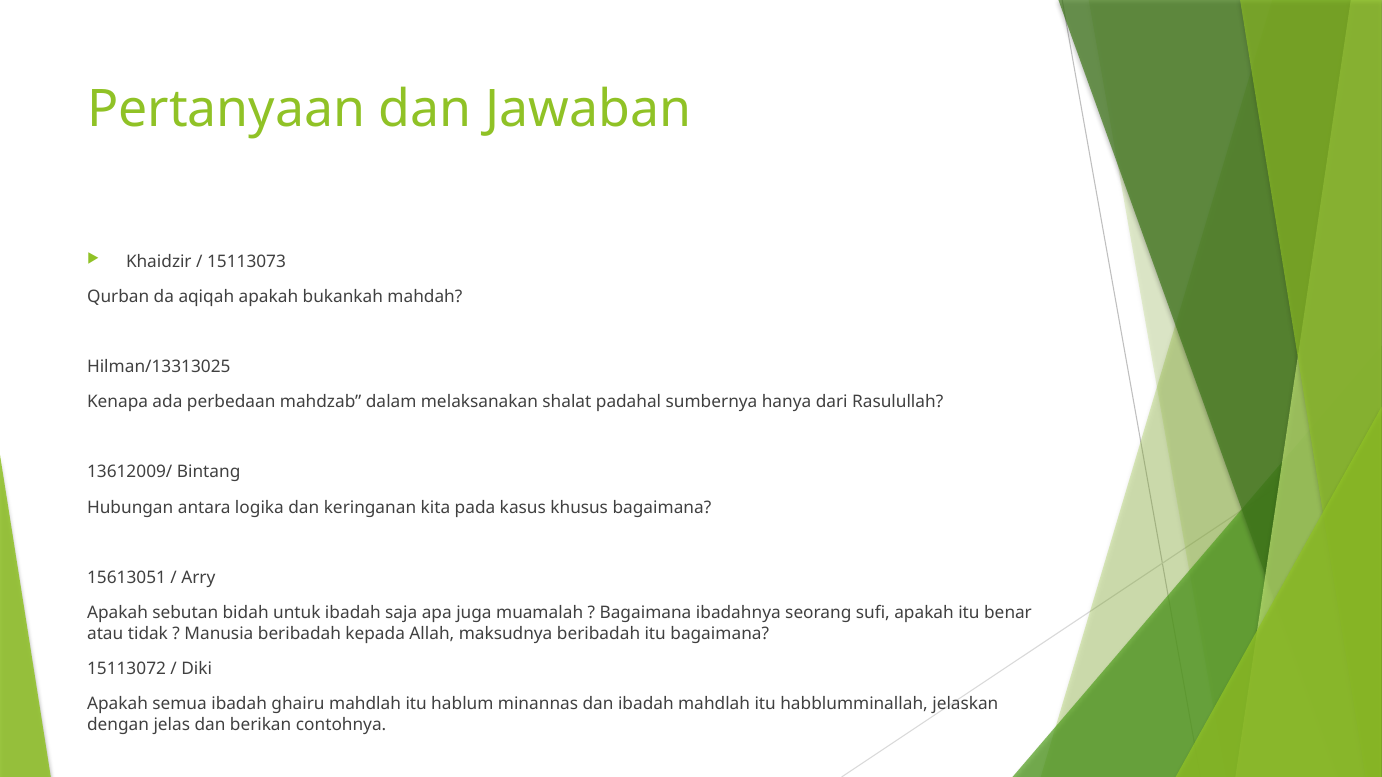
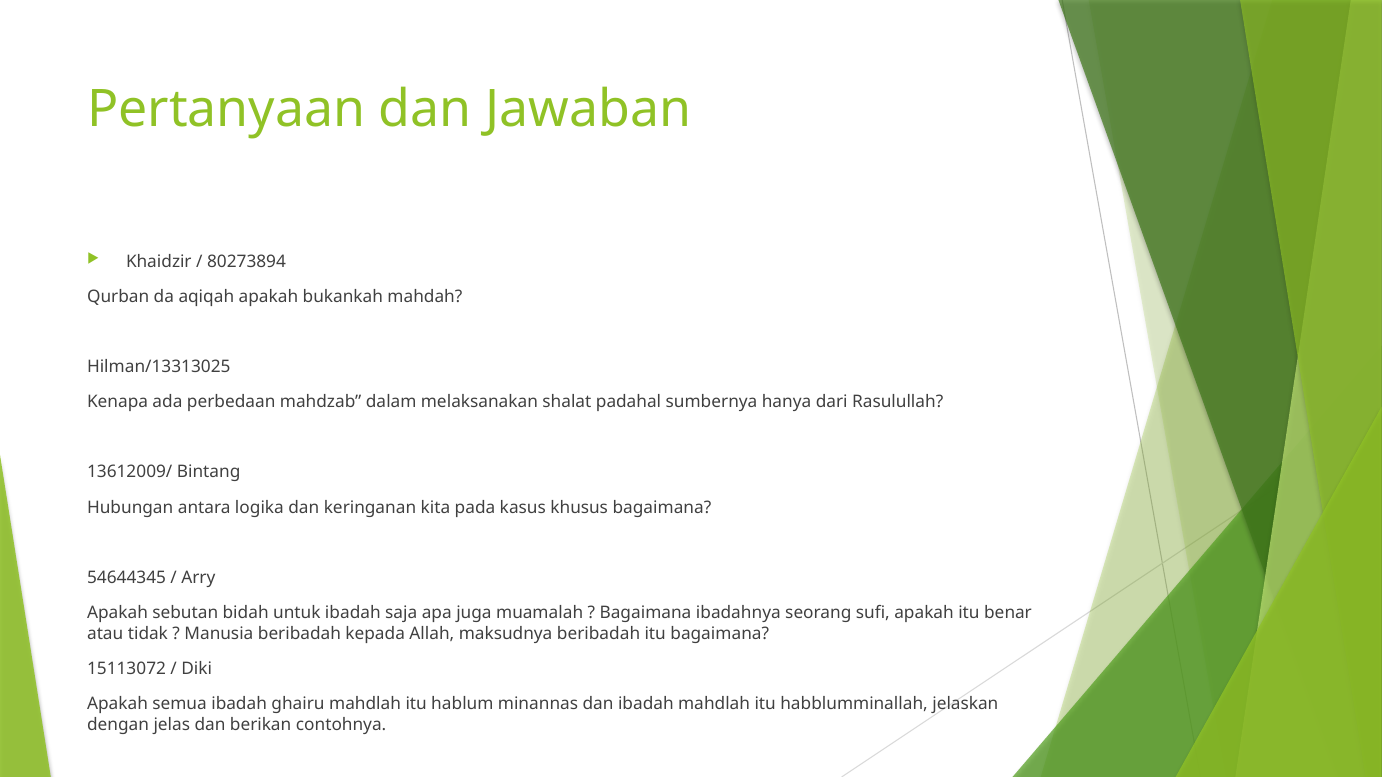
15113073: 15113073 -> 80273894 (247, 262)
15613051: 15613051 -> 54644345 (127, 578)
